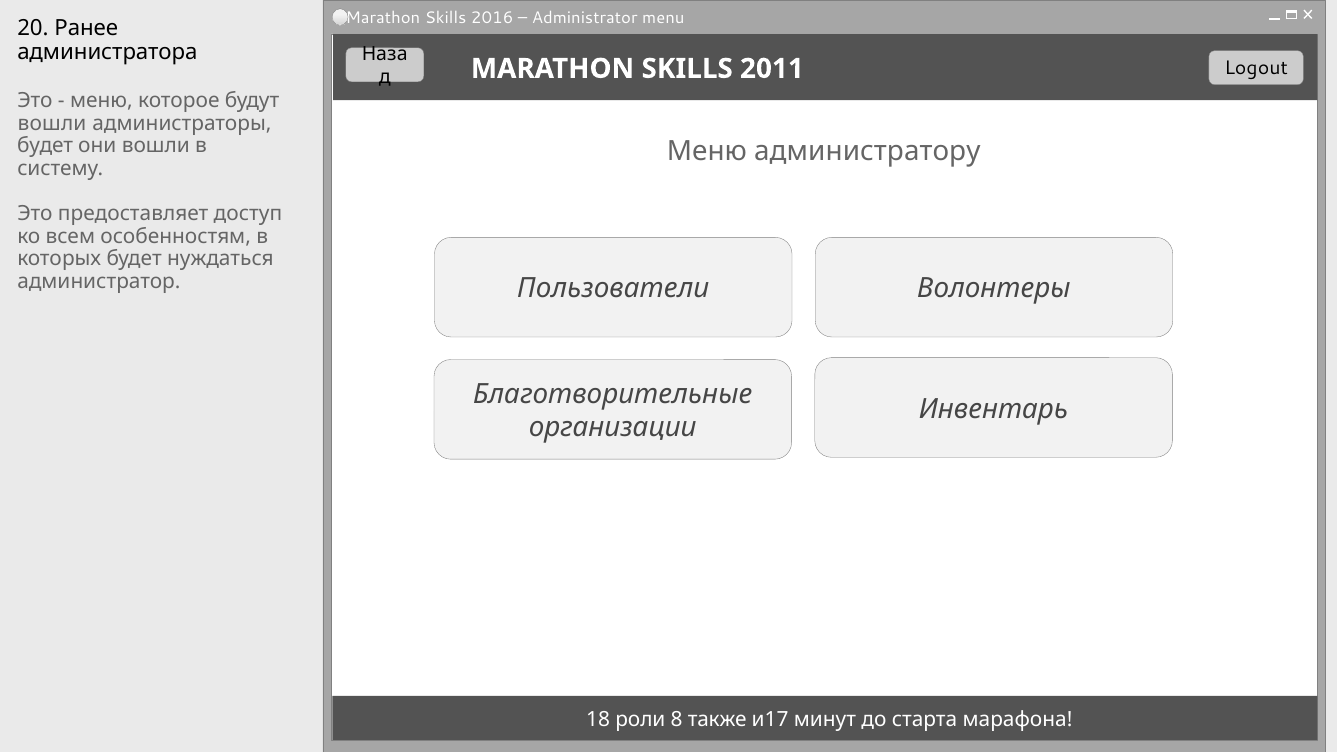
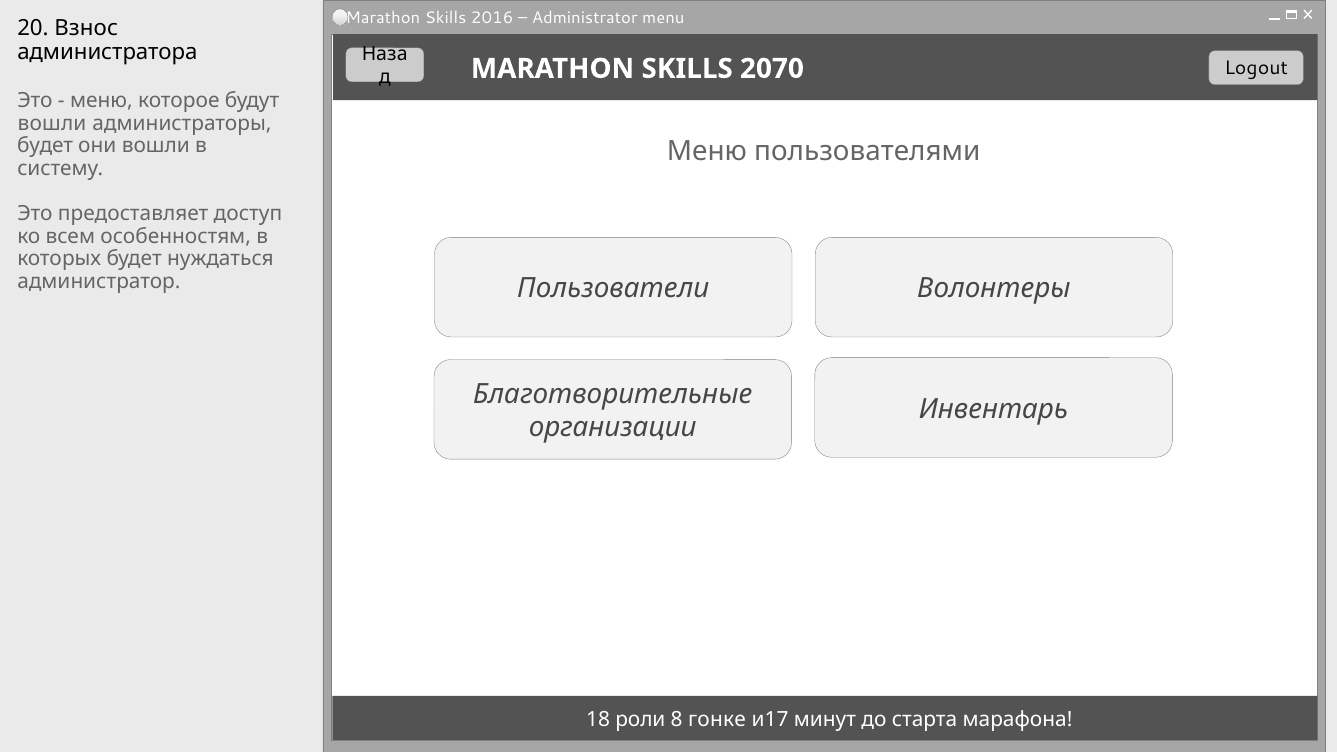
Ранее: Ранее -> Взнос (86, 28)
2011: 2011 -> 2070 (772, 69)
администратору: администратору -> пользователями (867, 151)
также: также -> гонке (717, 720)
